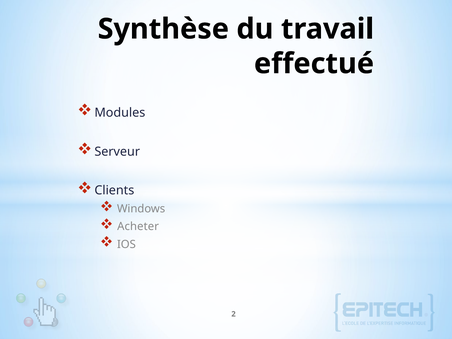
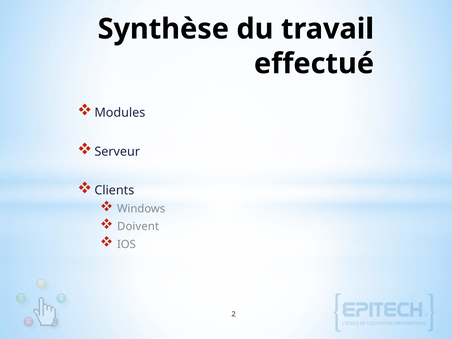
Acheter: Acheter -> Doivent (138, 227)
